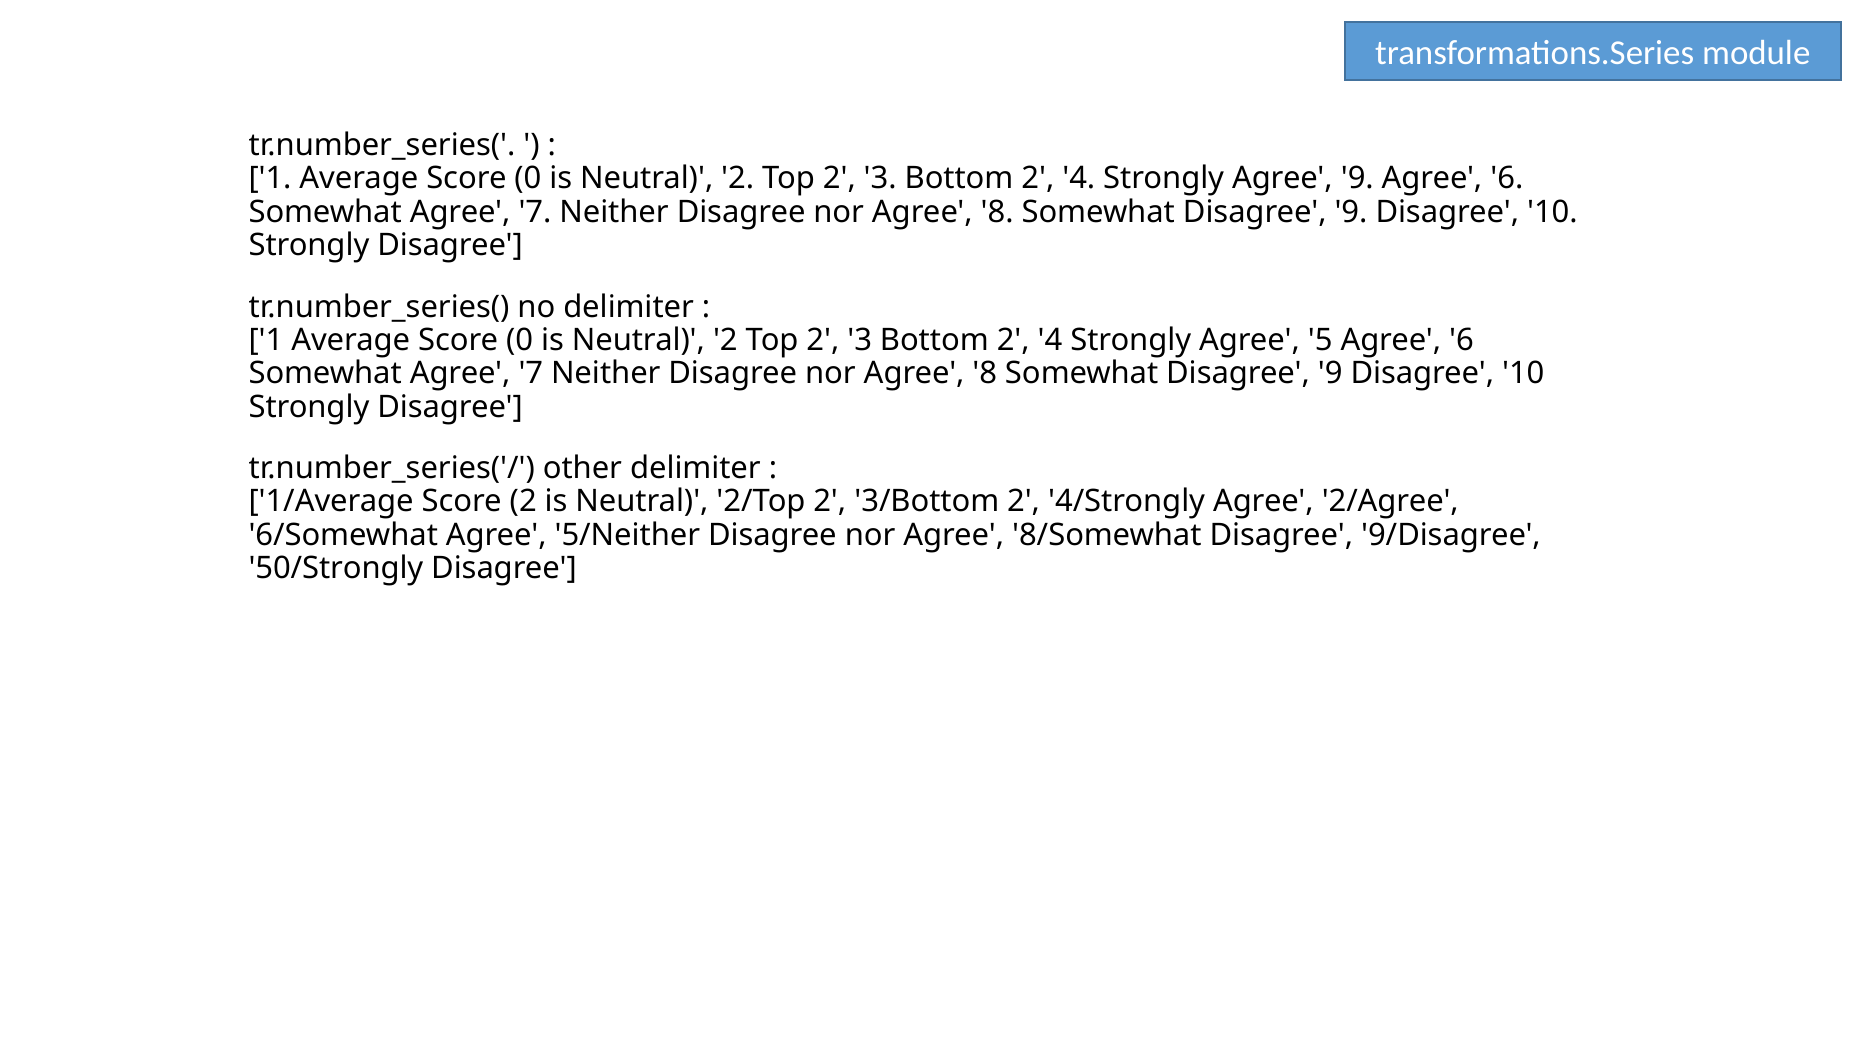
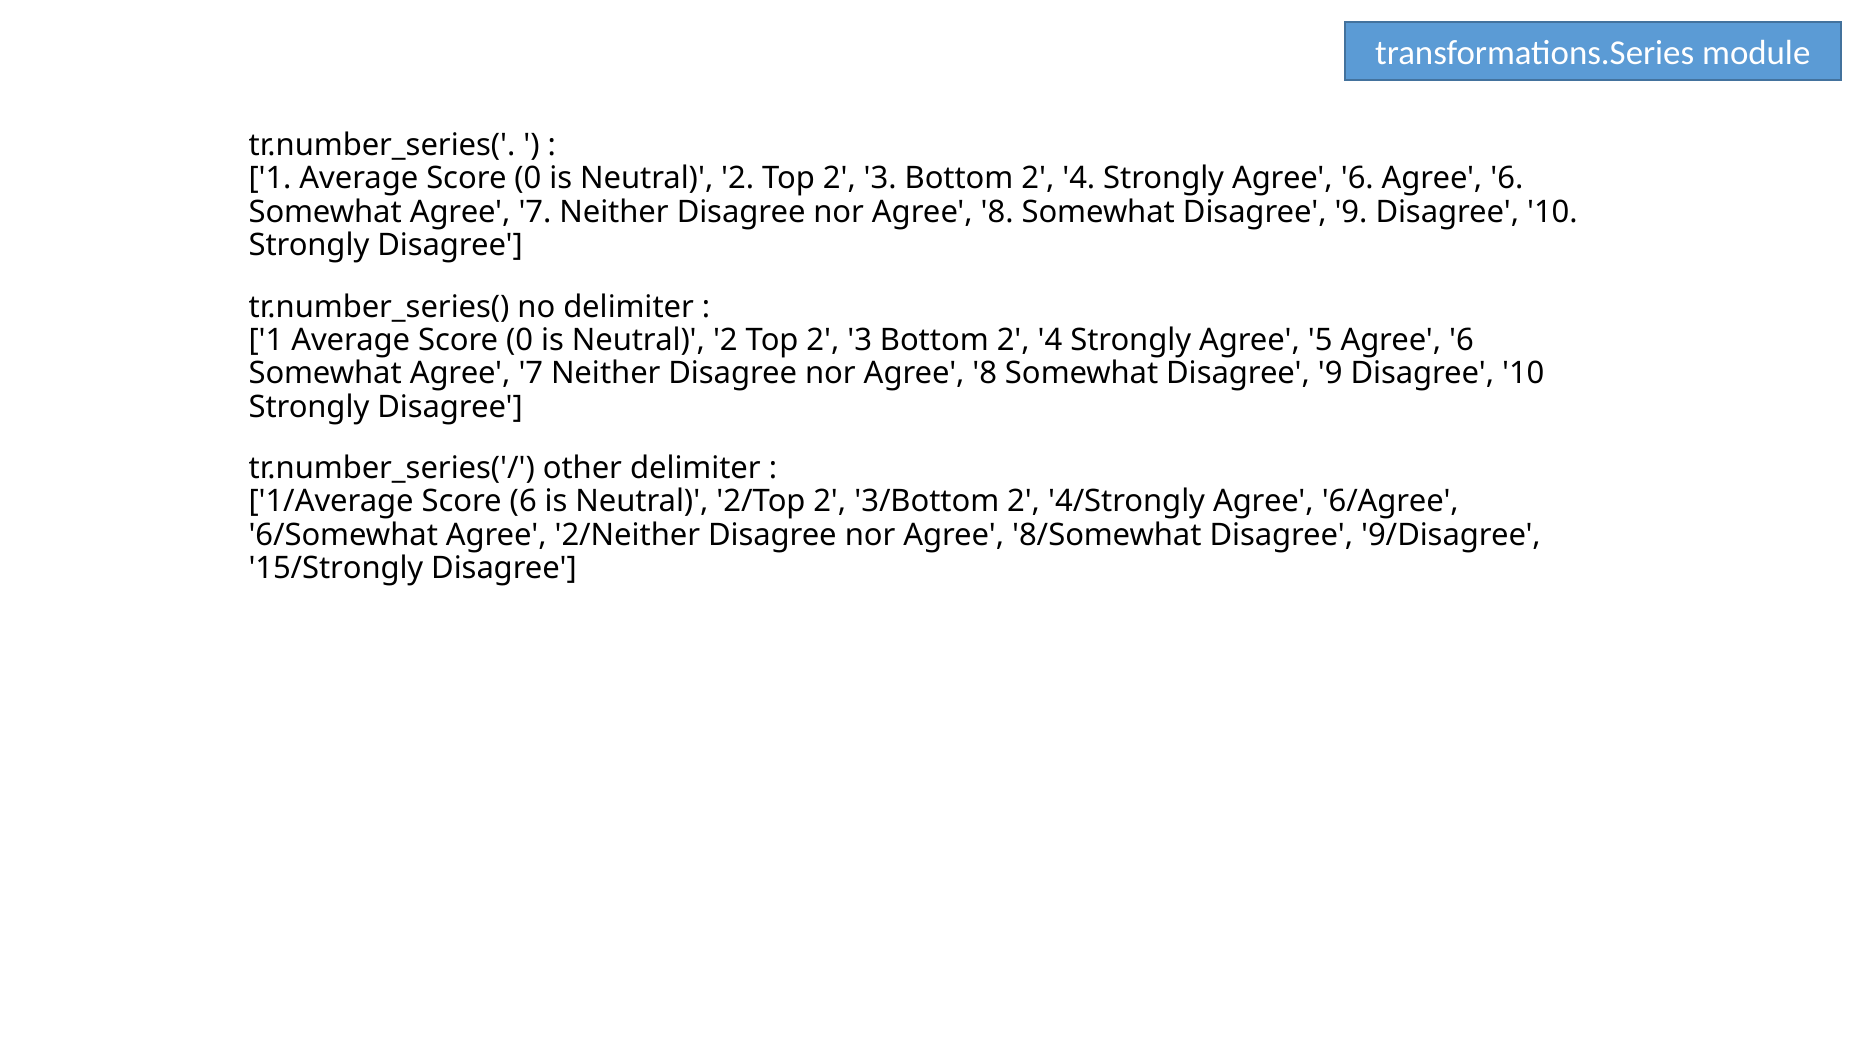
Strongly Agree 9: 9 -> 6 (1357, 178)
Score 2: 2 -> 6 (523, 502)
2/Agree: 2/Agree -> 6/Agree (1390, 502)
5/Neither: 5/Neither -> 2/Neither (627, 535)
50/Strongly: 50/Strongly -> 15/Strongly (336, 569)
